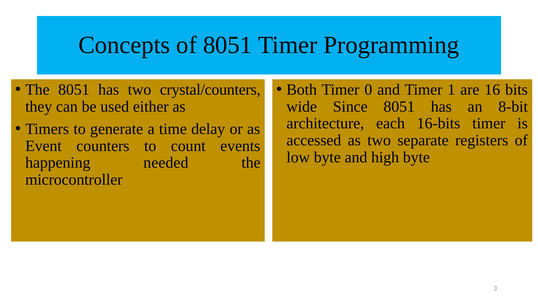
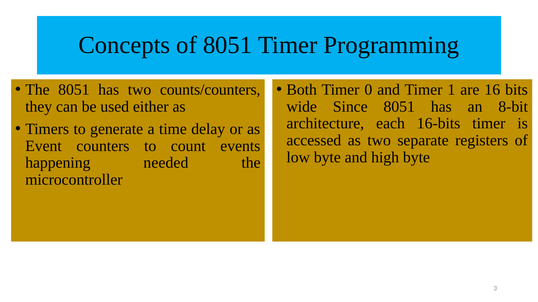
crystal/counters: crystal/counters -> counts/counters (210, 90)
